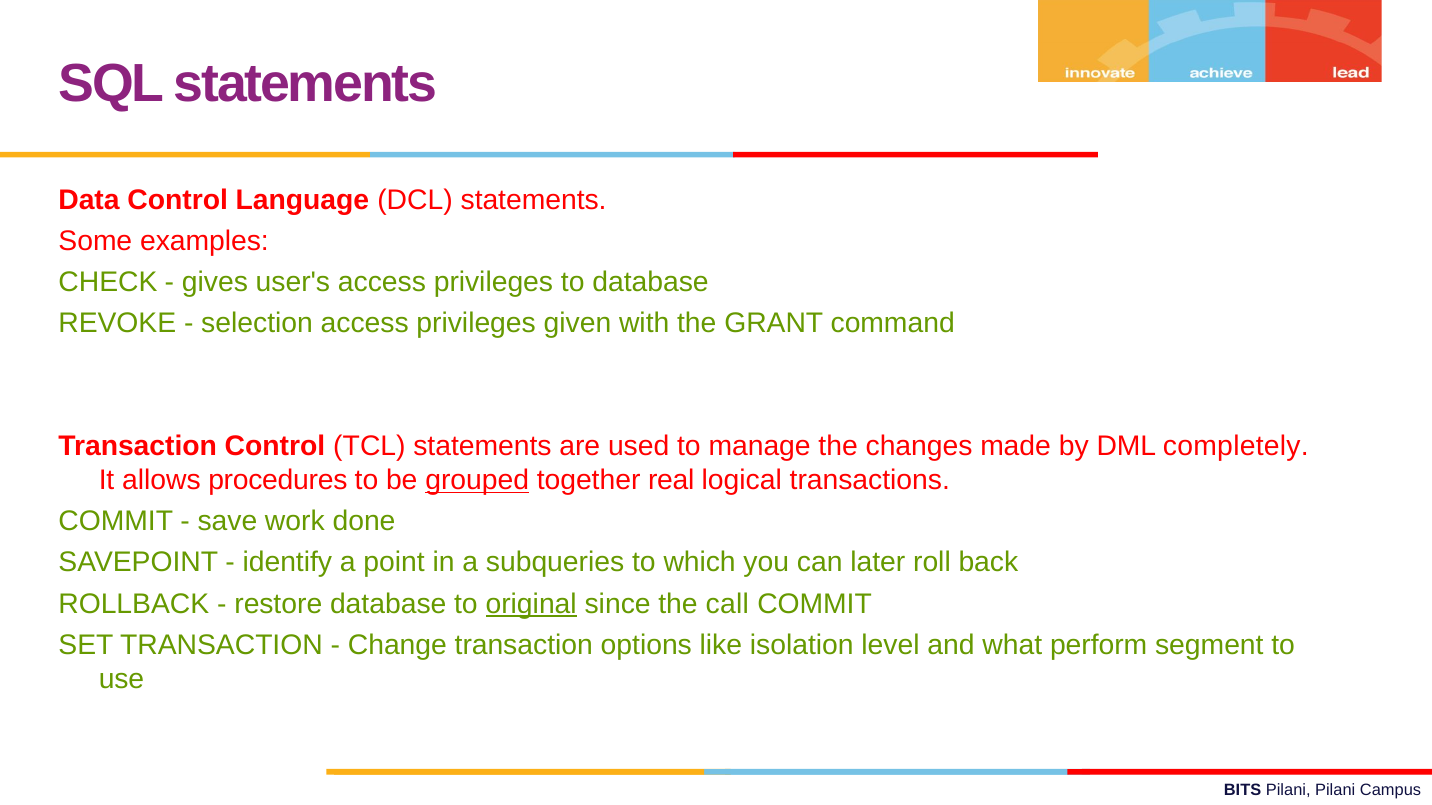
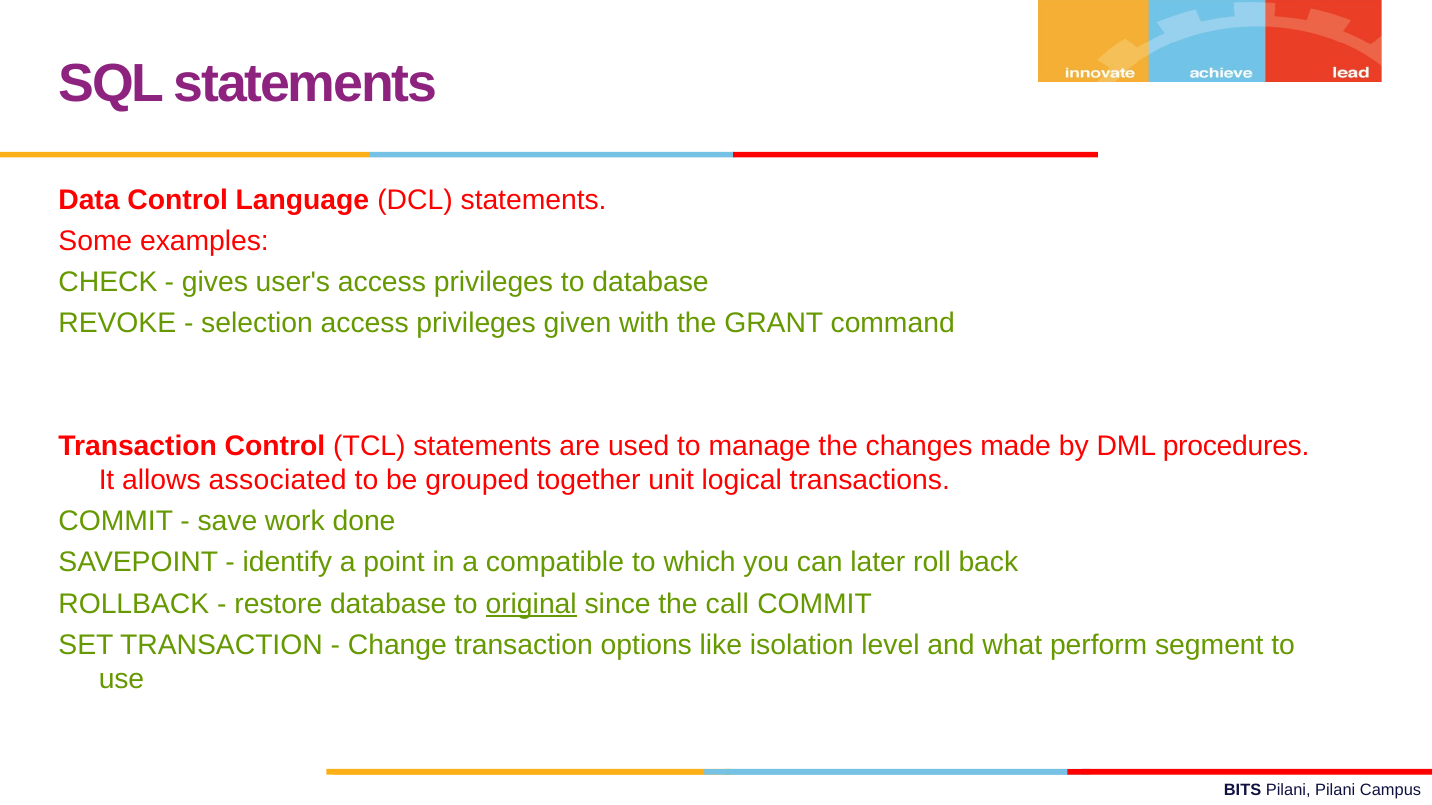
completely: completely -> procedures (1236, 447)
procedures: procedures -> associated (278, 481)
grouped underline: present -> none (477, 481)
real: real -> unit (671, 481)
subqueries: subqueries -> compatible (555, 563)
